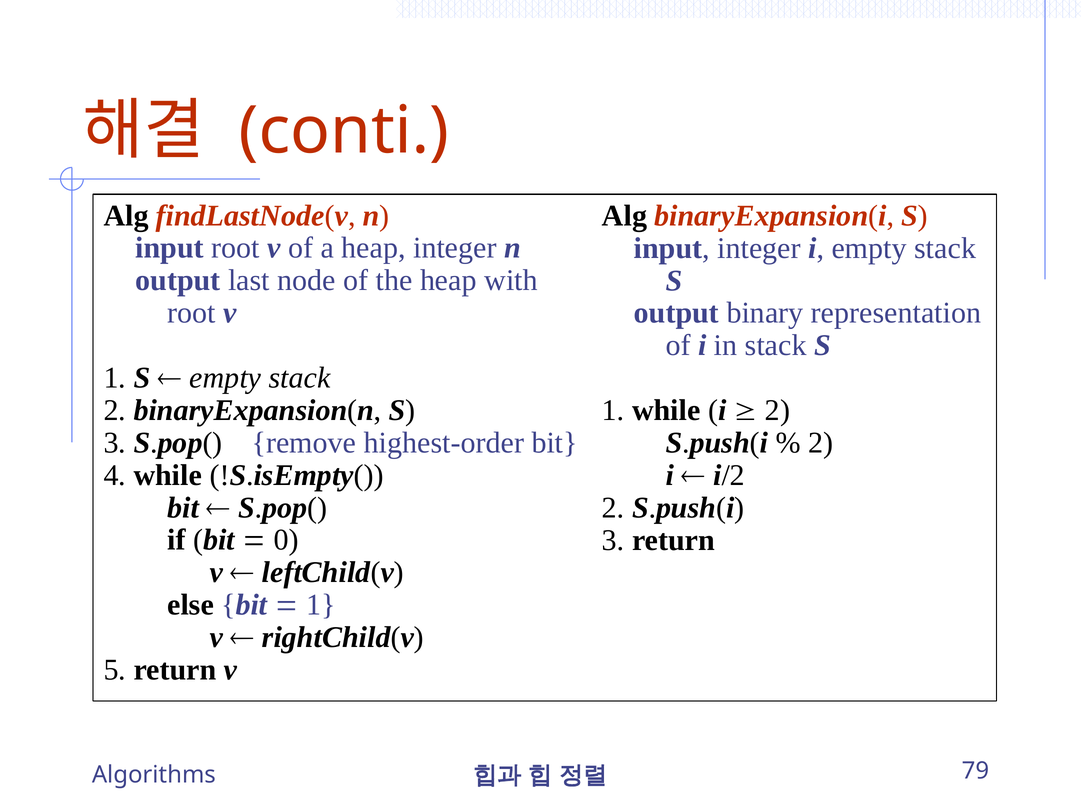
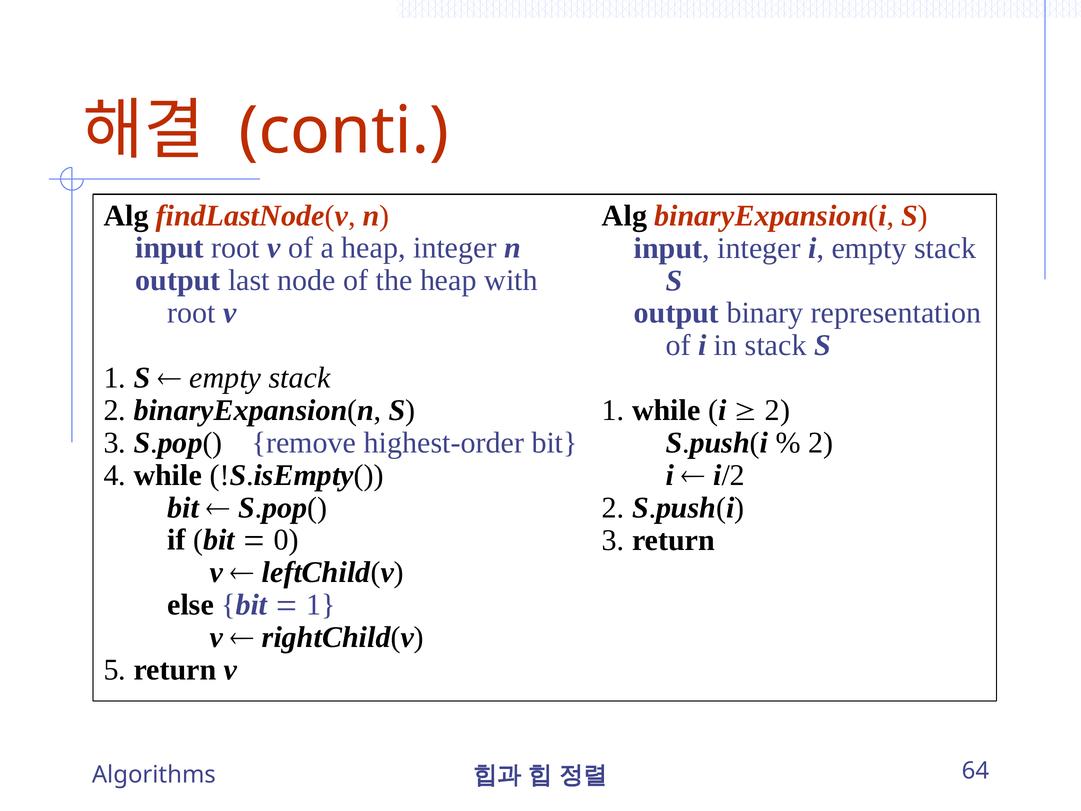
79: 79 -> 64 (975, 771)
